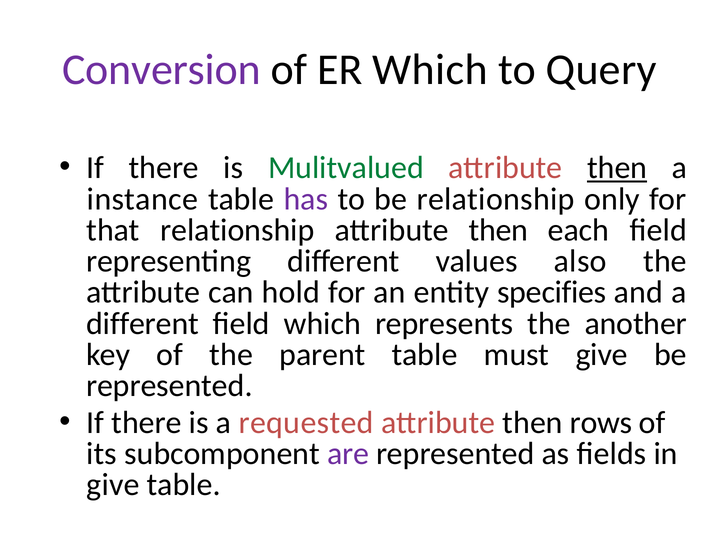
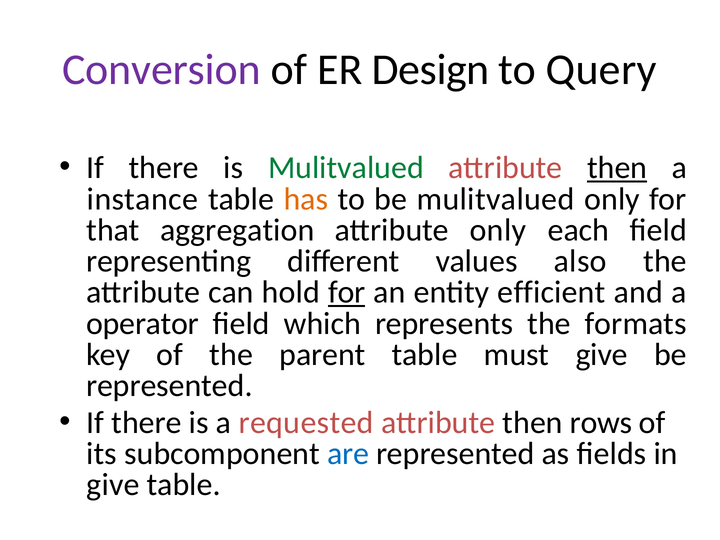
ER Which: Which -> Design (431, 70)
has colour: purple -> orange (306, 199)
be relationship: relationship -> mulitvalued (496, 199)
that relationship: relationship -> aggregation (237, 230)
then: then -> only (498, 230)
for underline: none -> present (347, 292)
specifies: specifies -> efficient (552, 292)
different: different -> operator (143, 324)
another: another -> formats (636, 324)
are colour: purple -> blue (348, 454)
